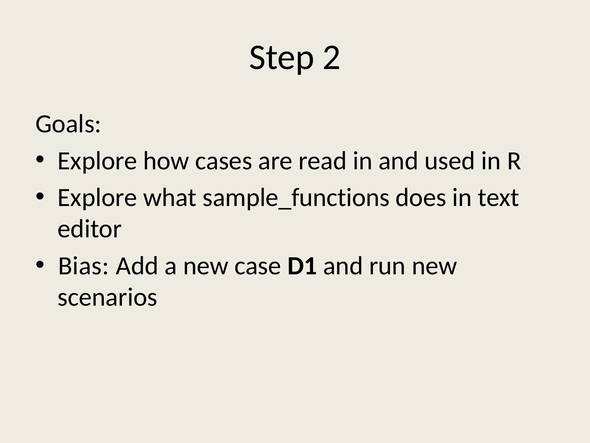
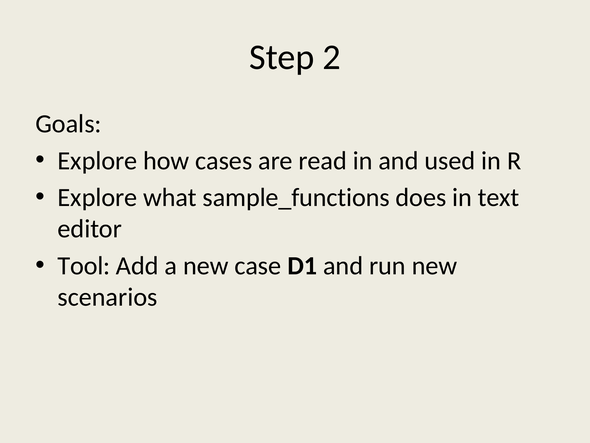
Bias: Bias -> Tool (84, 265)
